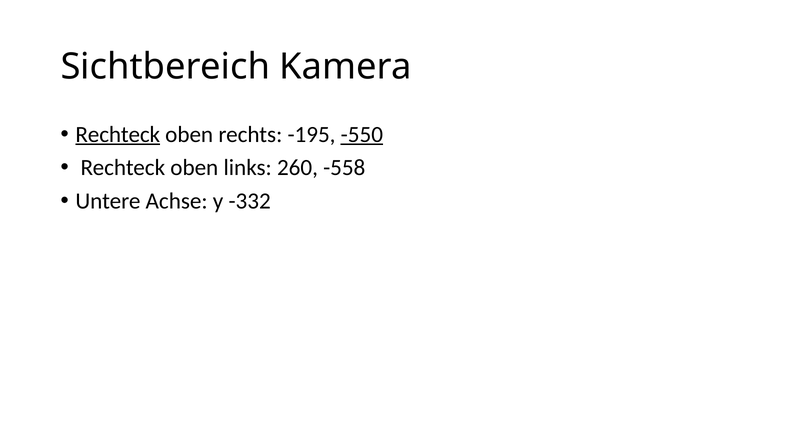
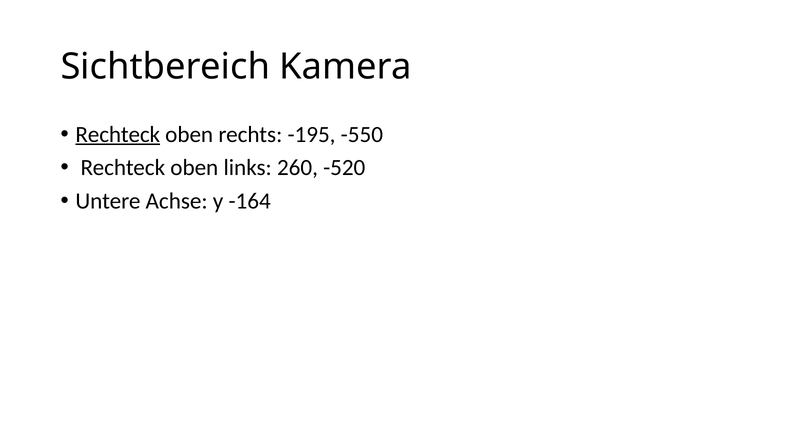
-550 underline: present -> none (362, 134)
-558: -558 -> -520 (344, 168)
-332: -332 -> -164 (250, 201)
